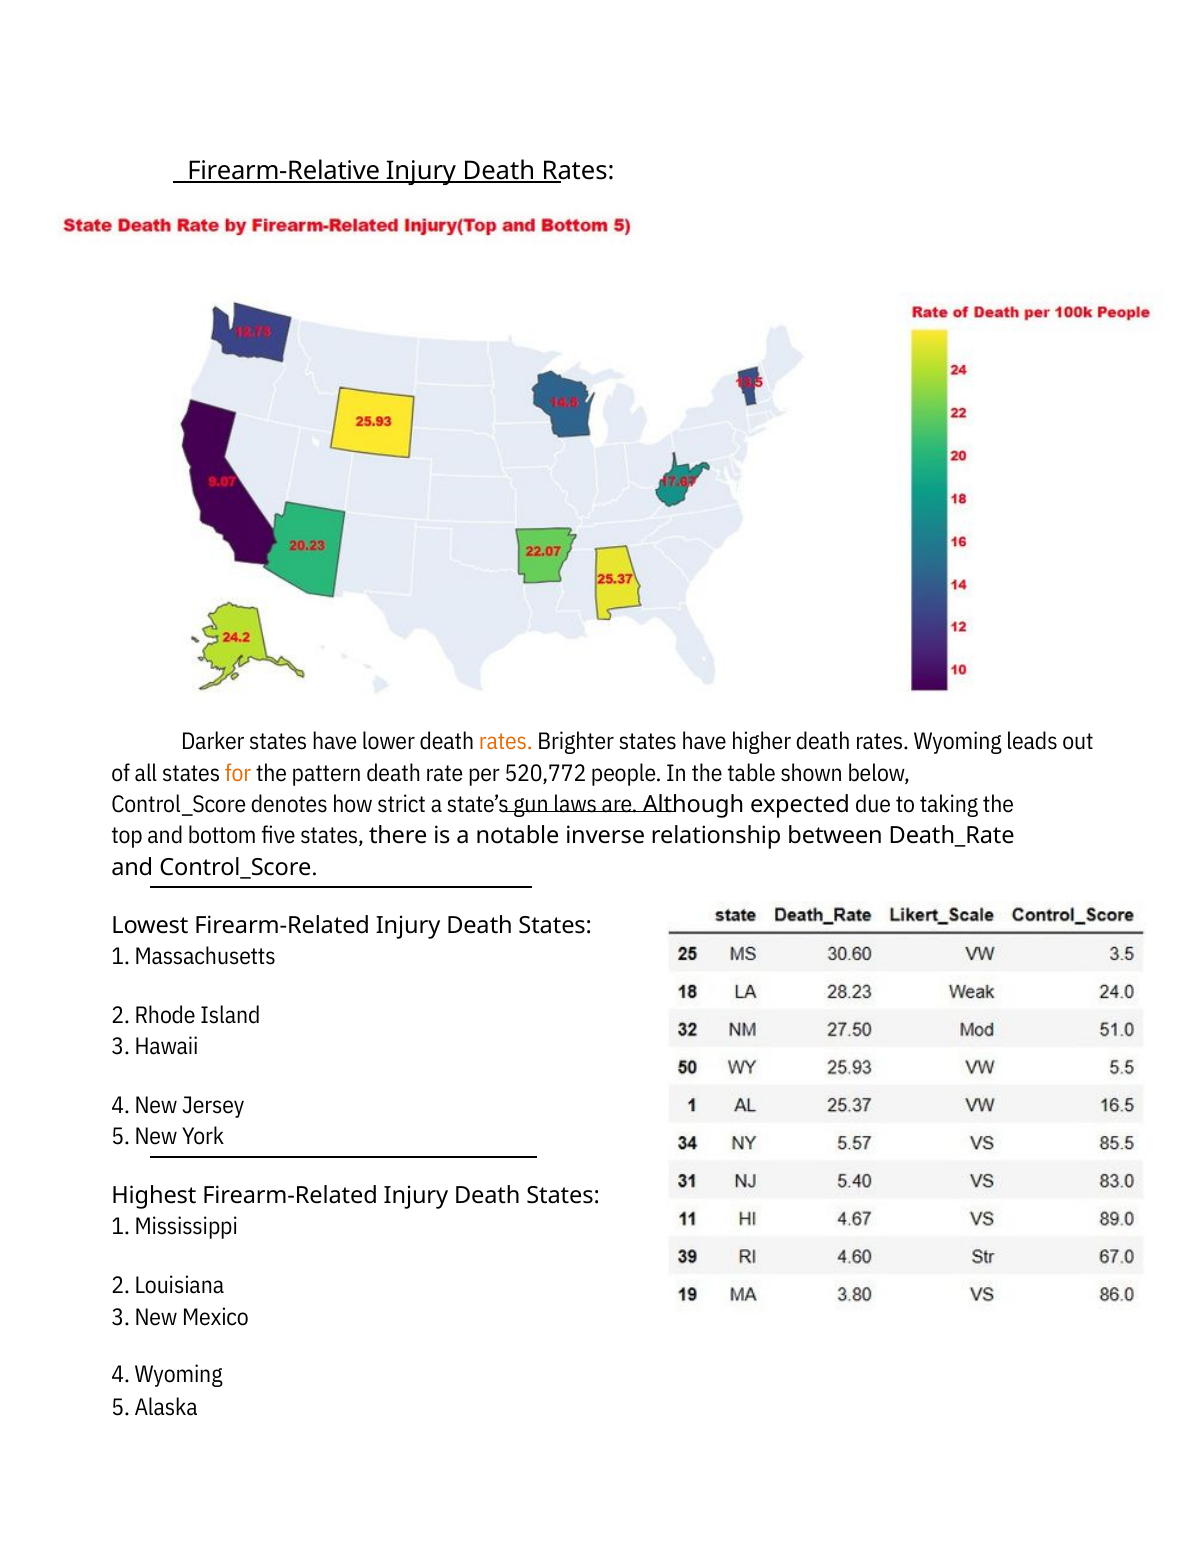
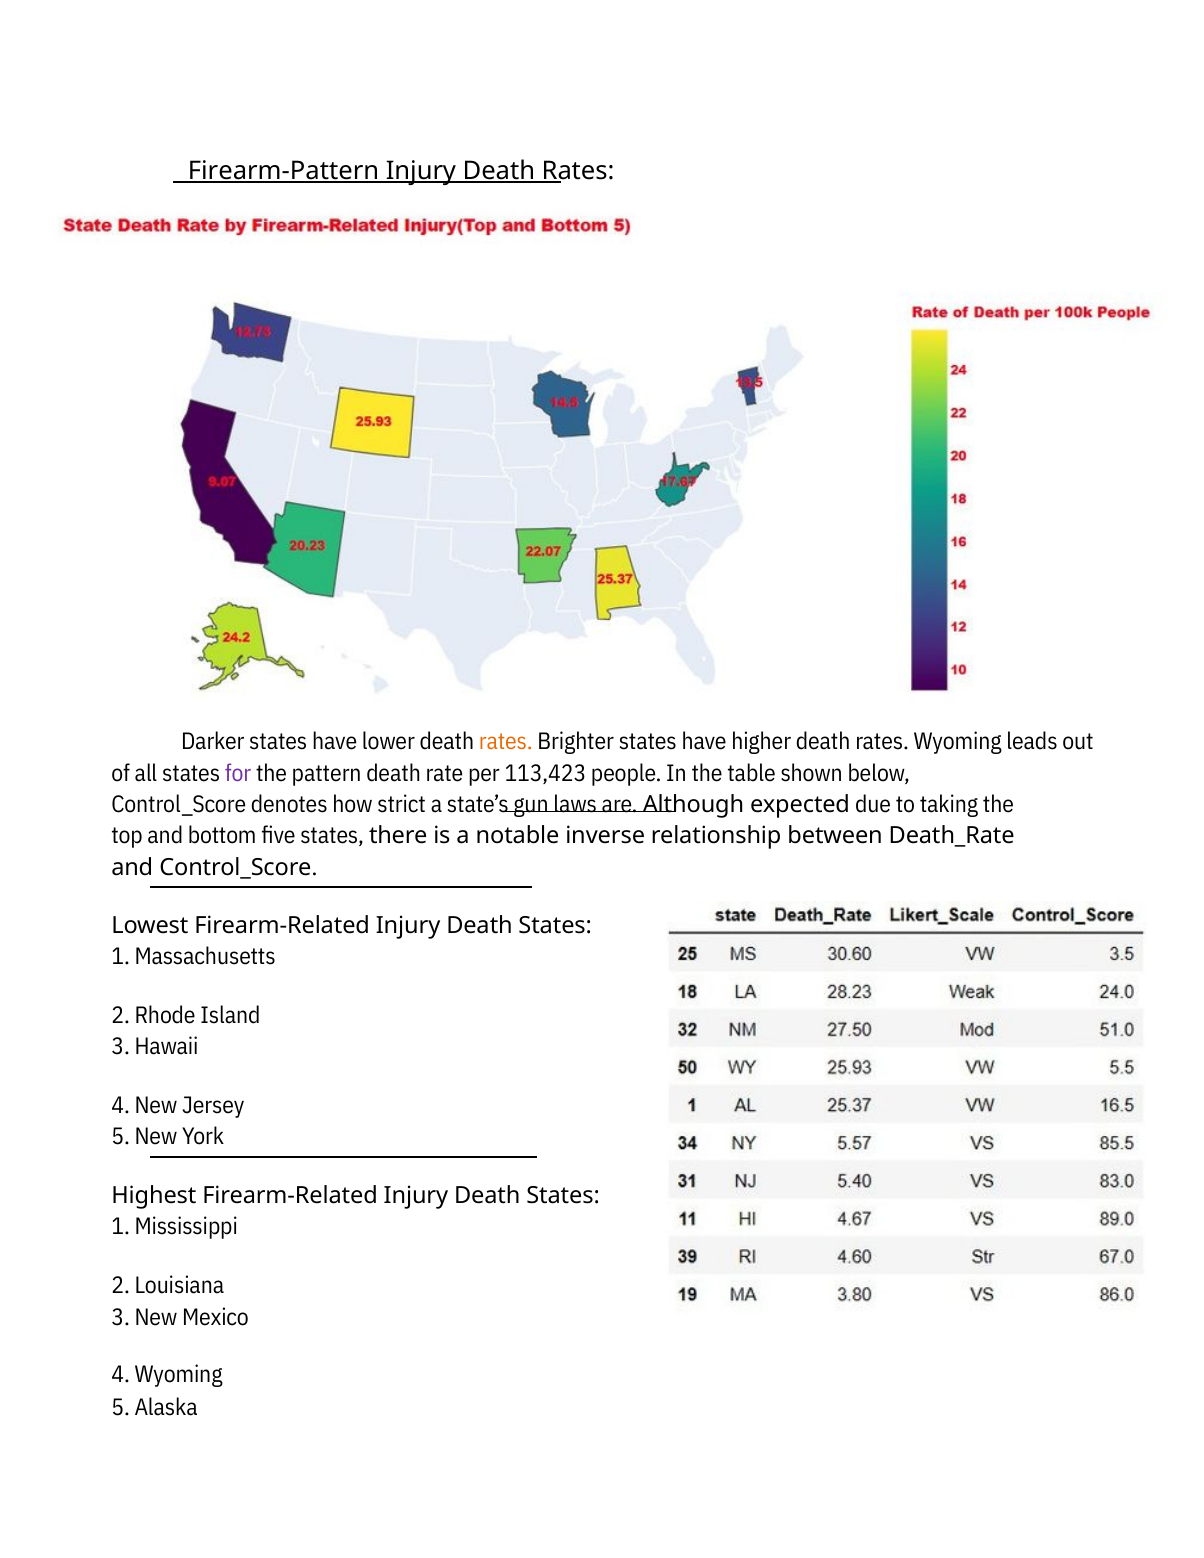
Firearm-Relative: Firearm-Relative -> Firearm-Pattern (284, 171)
for colour: orange -> purple (238, 774)
520,772: 520,772 -> 113,423 (545, 774)
